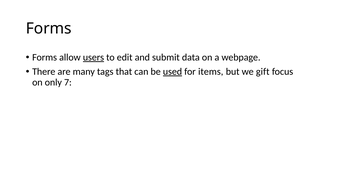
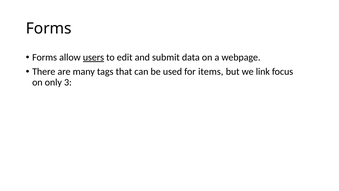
used underline: present -> none (172, 72)
gift: gift -> link (263, 72)
7: 7 -> 3 (68, 82)
